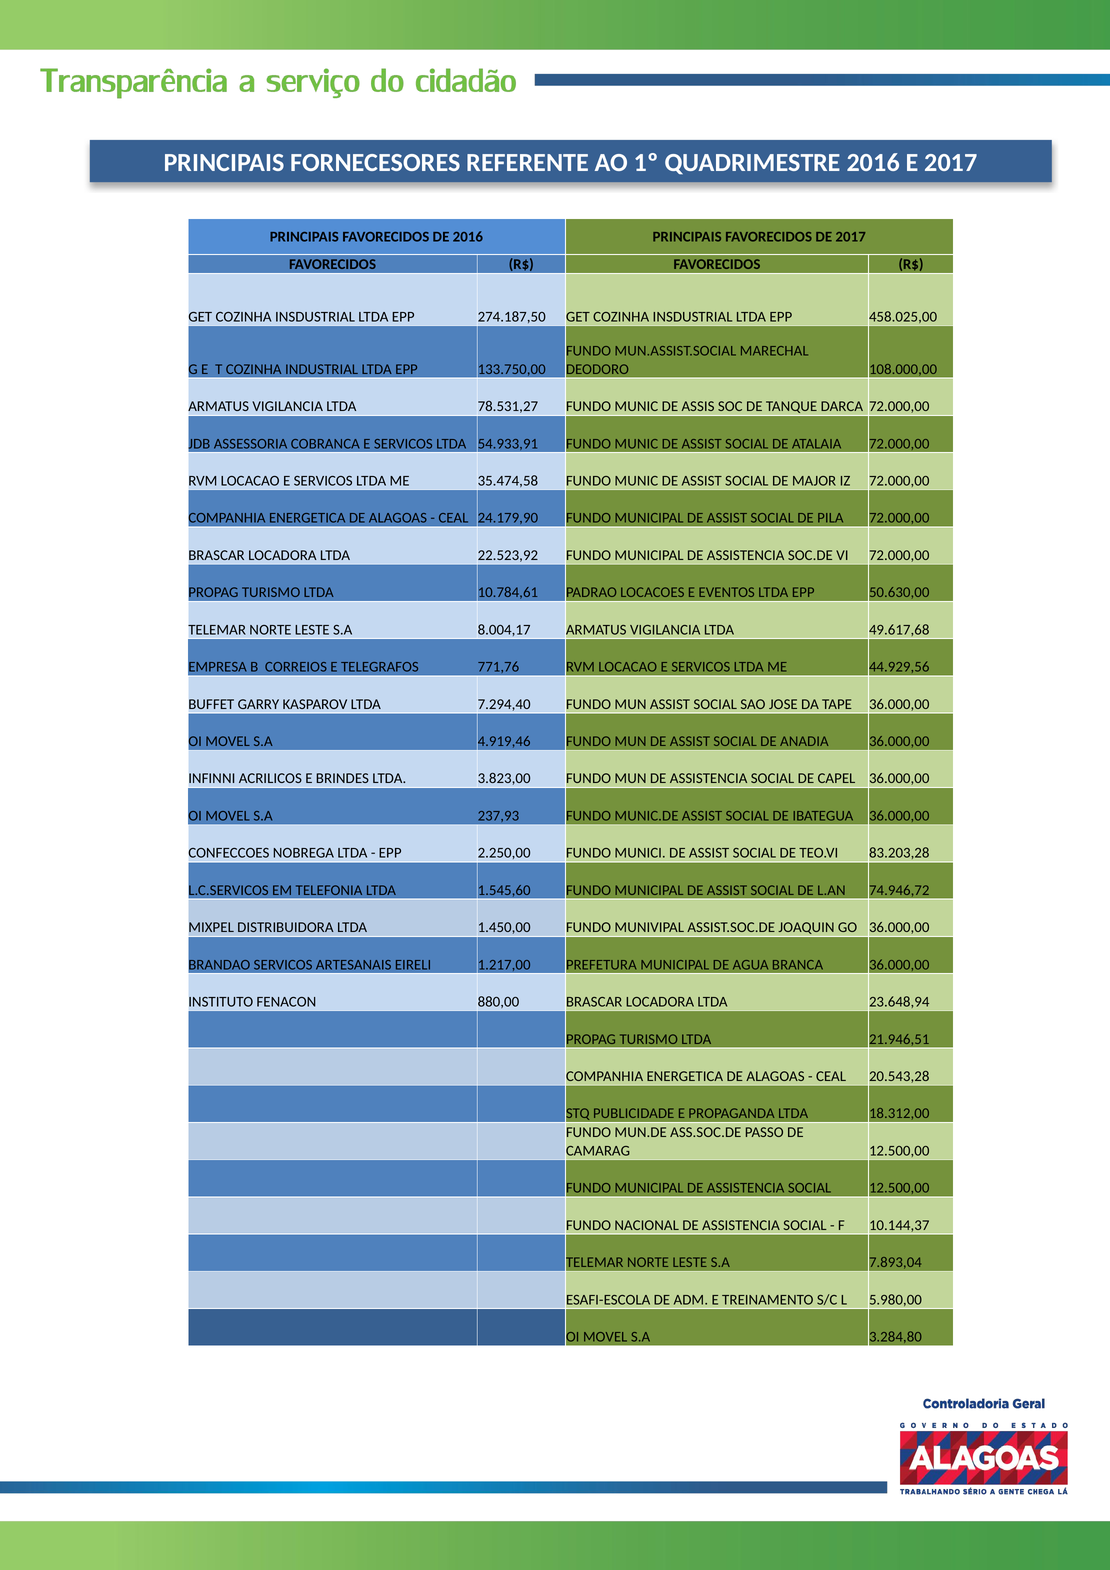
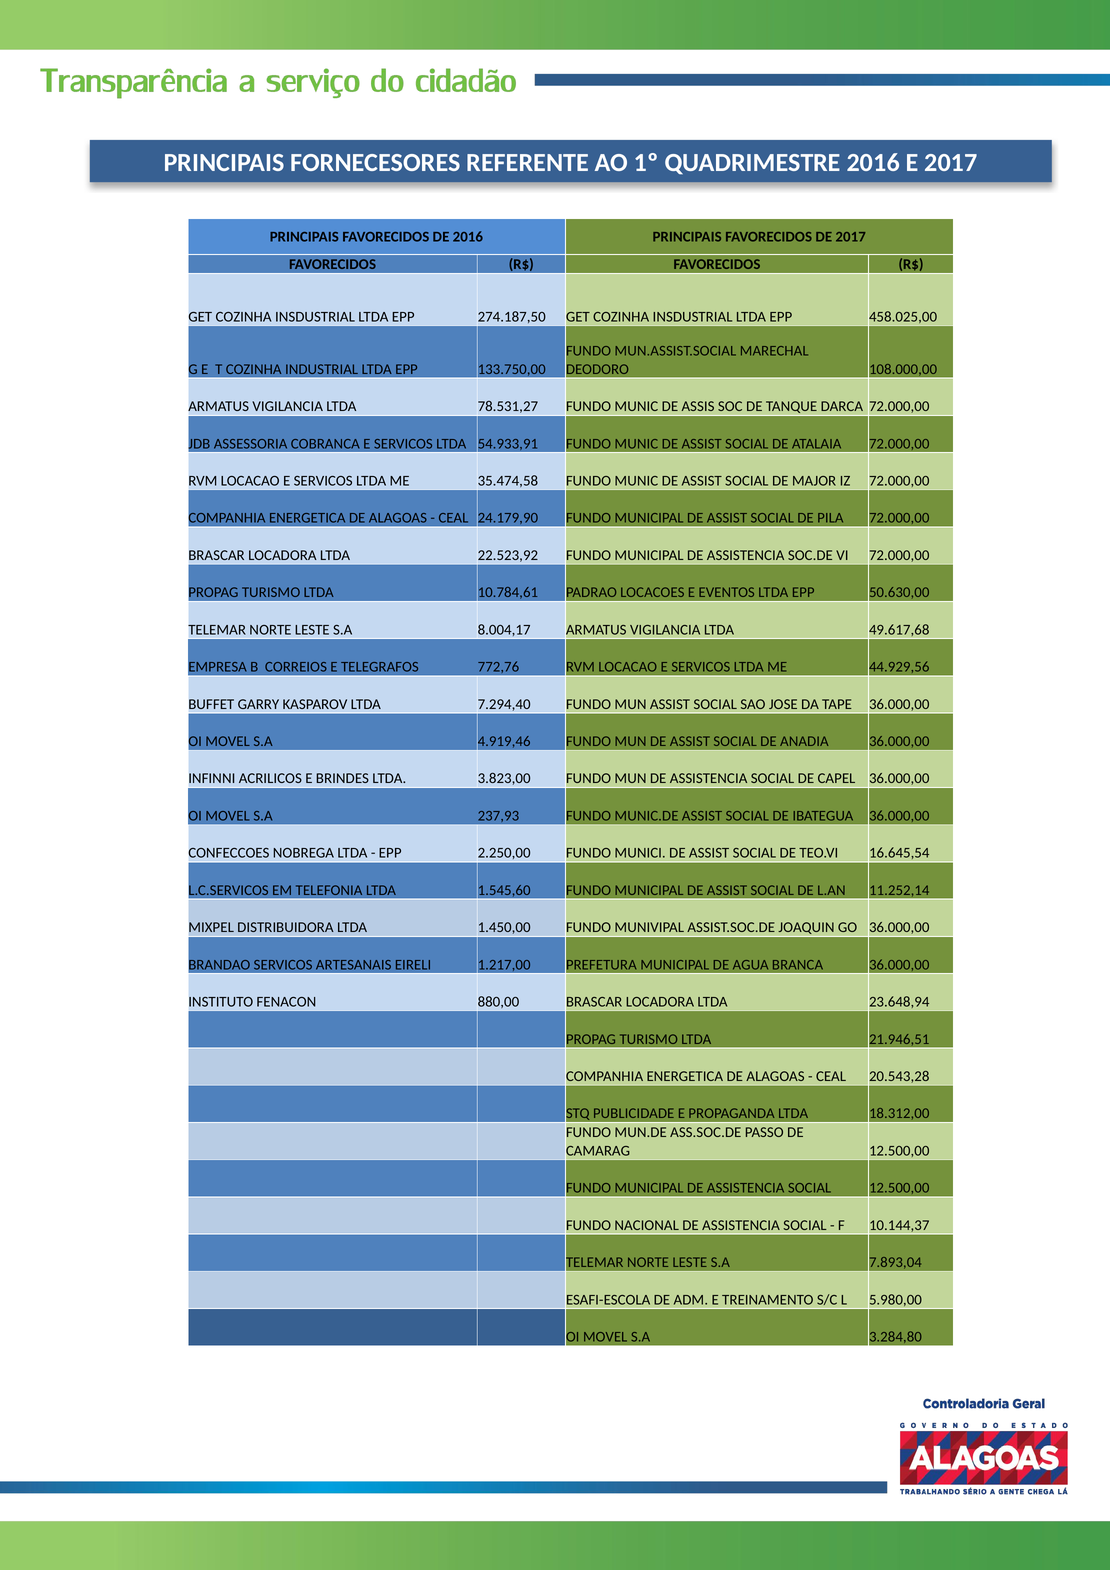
771,76: 771,76 -> 772,76 (498, 667)
83.203,28: 83.203,28 -> 16.645,54 (899, 853)
74.946,72: 74.946,72 -> 11.252,14 (899, 890)
